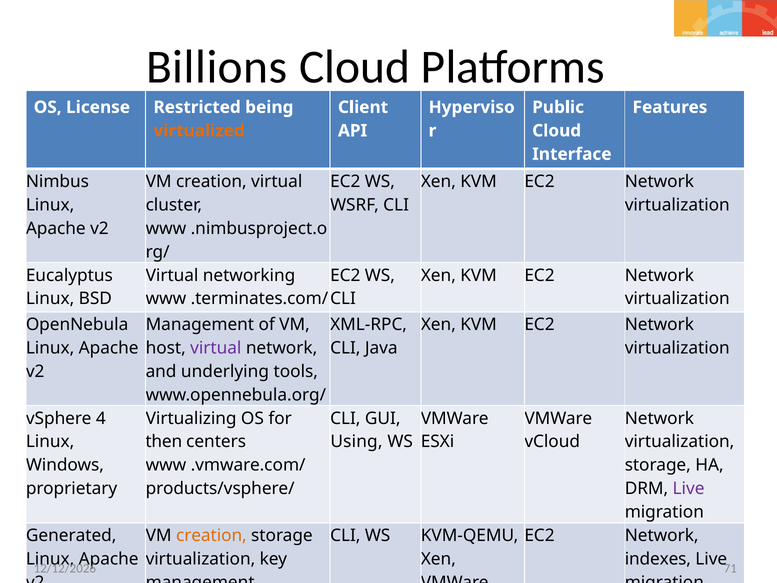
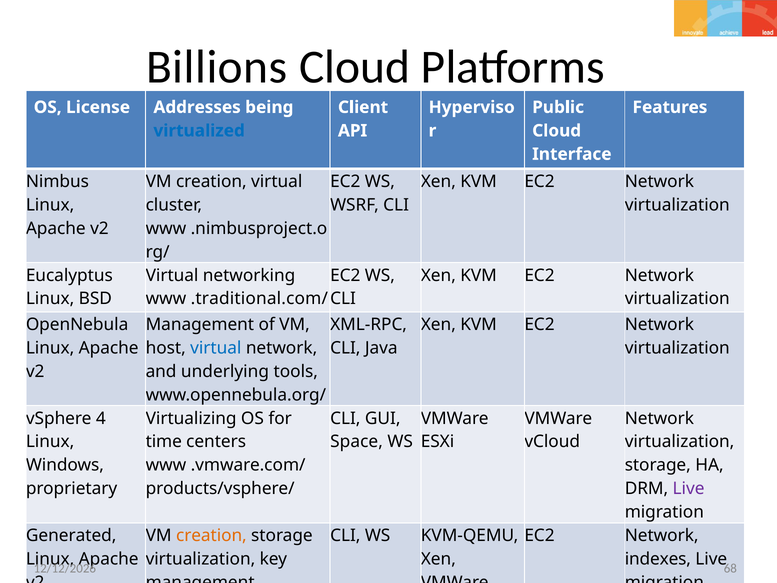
Restricted: Restricted -> Addresses (197, 107)
virtualized colour: orange -> blue (199, 131)
.terminates.com/: .terminates.com/ -> .traditional.com/ (259, 299)
virtual colour: purple -> blue (216, 348)
then: then -> time (164, 442)
Using: Using -> Space (357, 442)
71: 71 -> 68 (730, 568)
